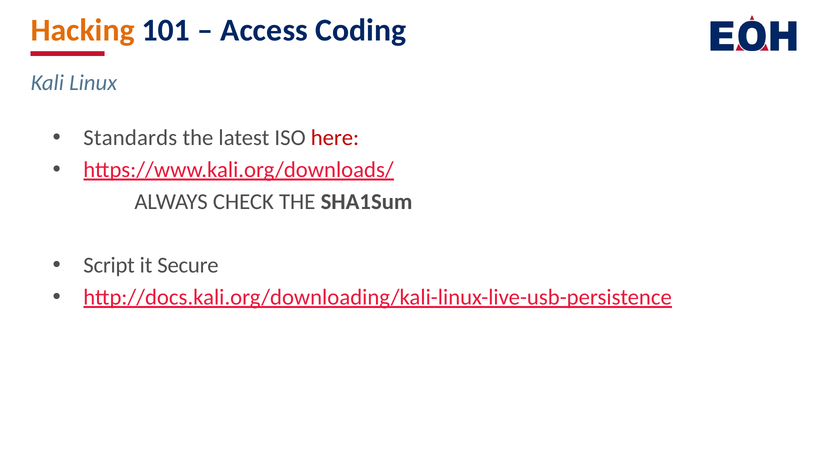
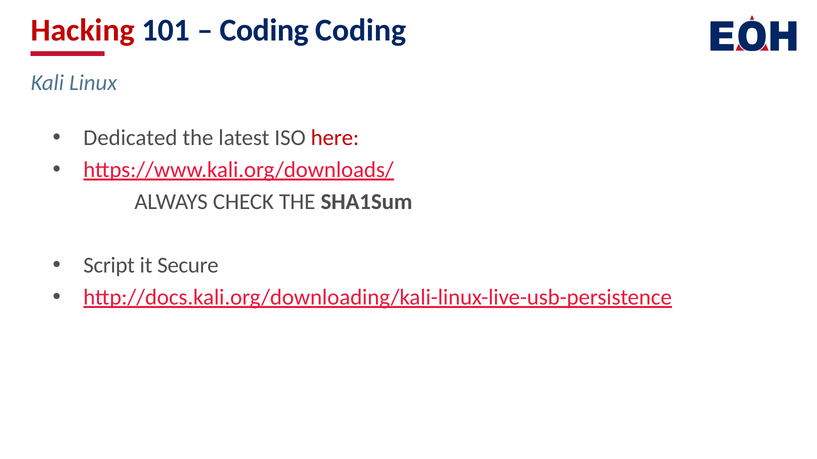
Hacking colour: orange -> red (83, 30)
Access: Access -> Coding (264, 30)
Standards: Standards -> Dedicated (130, 138)
